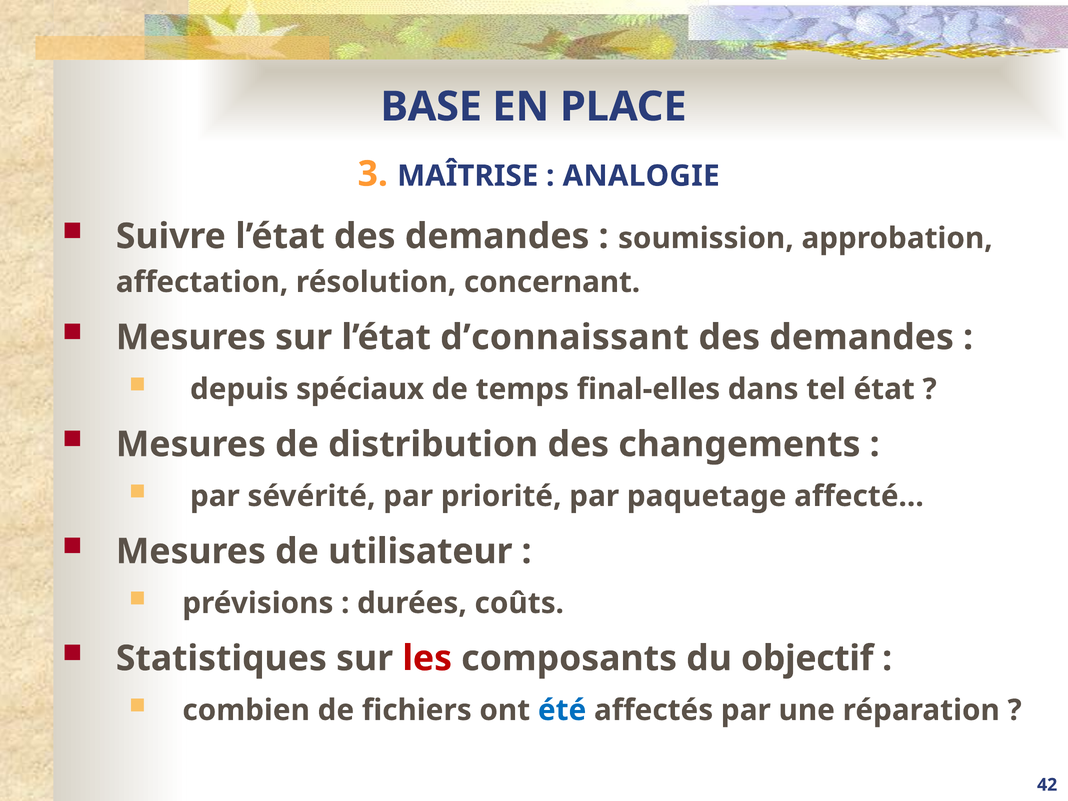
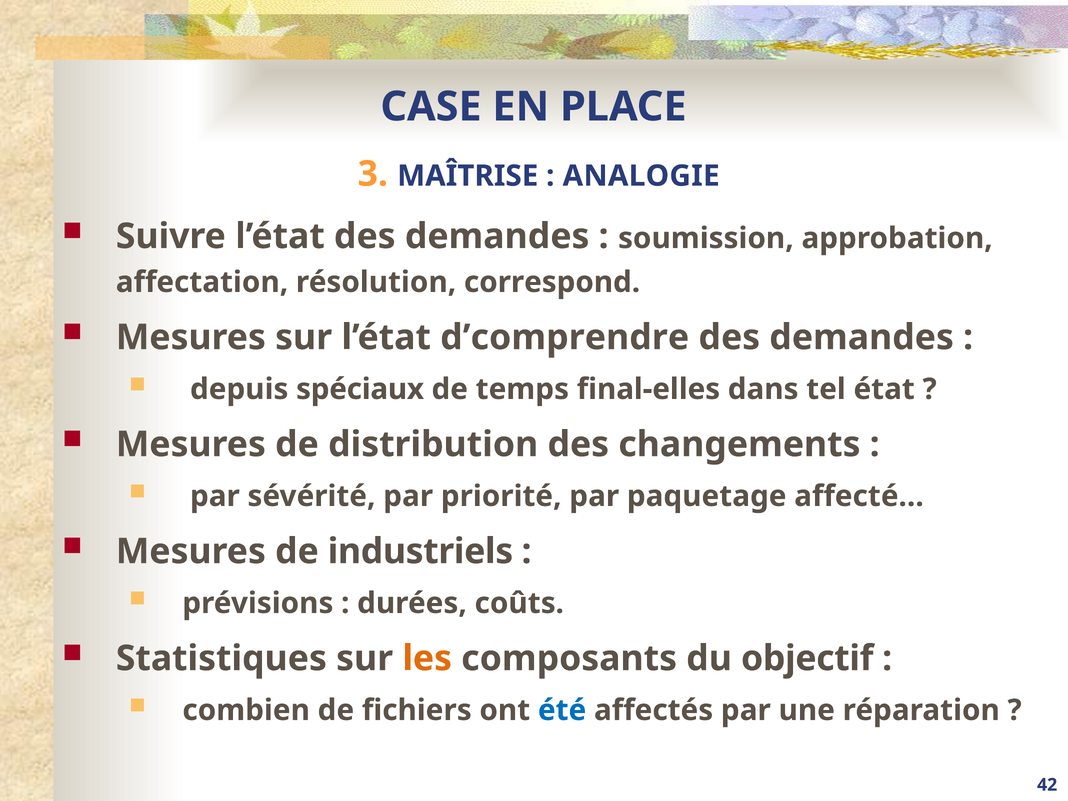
BASE: BASE -> CASE (431, 107)
concernant: concernant -> correspond (552, 282)
d’connaissant: d’connaissant -> d’comprendre (565, 337)
utilisateur: utilisateur -> industriels (420, 551)
les colour: red -> orange (427, 658)
